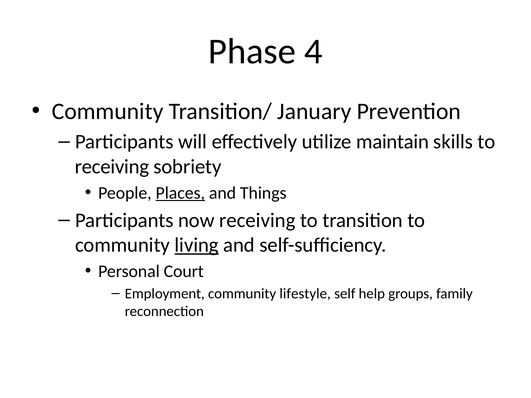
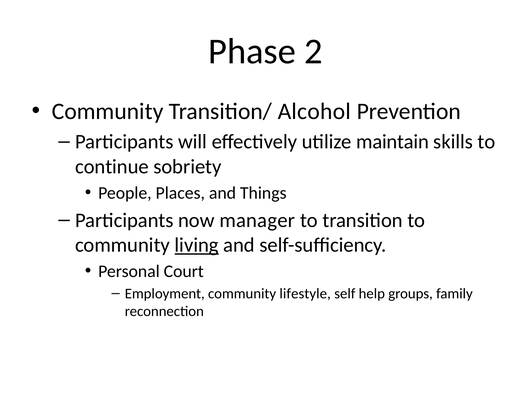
4: 4 -> 2 (313, 52)
January: January -> Alcohol (314, 111)
receiving: receiving -> continue (112, 167)
Places underline: present -> none (180, 193)
now receiving: receiving -> manager (257, 220)
